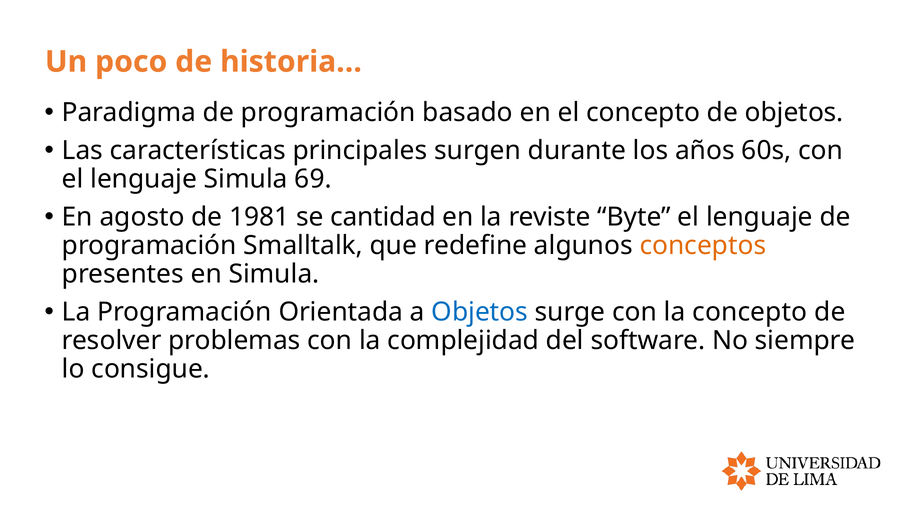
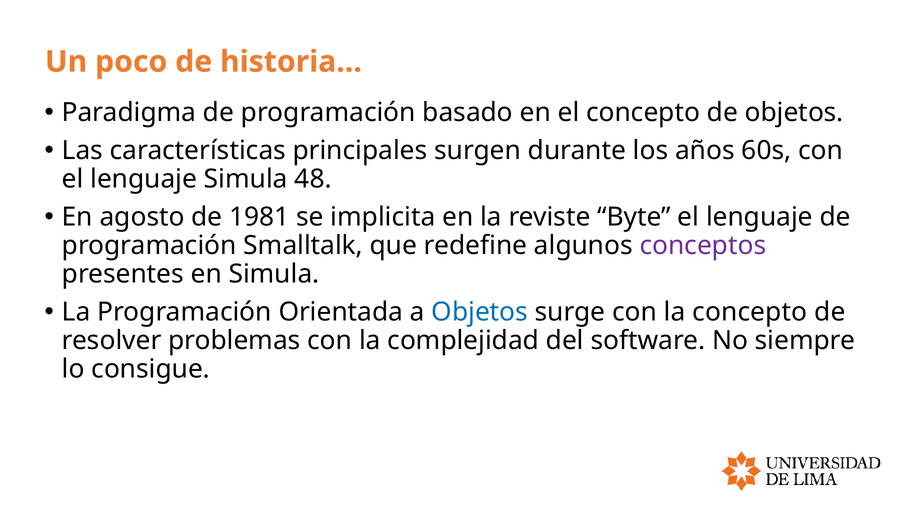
69: 69 -> 48 (313, 179)
cantidad: cantidad -> implicita (383, 217)
conceptos colour: orange -> purple (703, 245)
